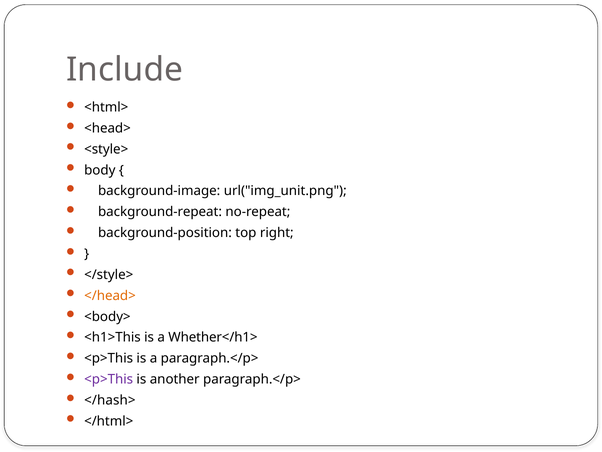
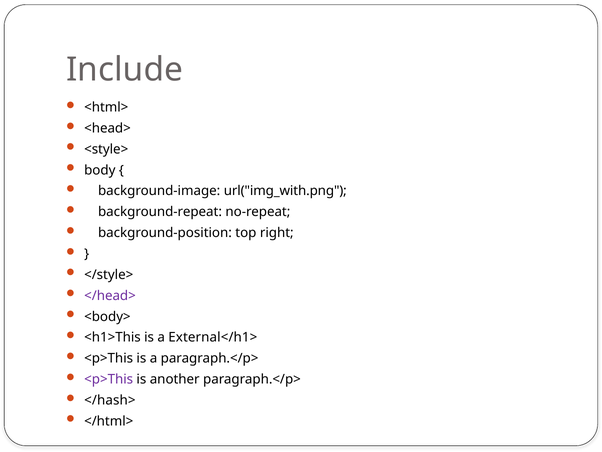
url("img_unit.png: url("img_unit.png -> url("img_with.png (285, 191)
</head> colour: orange -> purple (110, 295)
Whether</h1>: Whether</h1> -> External</h1> (213, 337)
